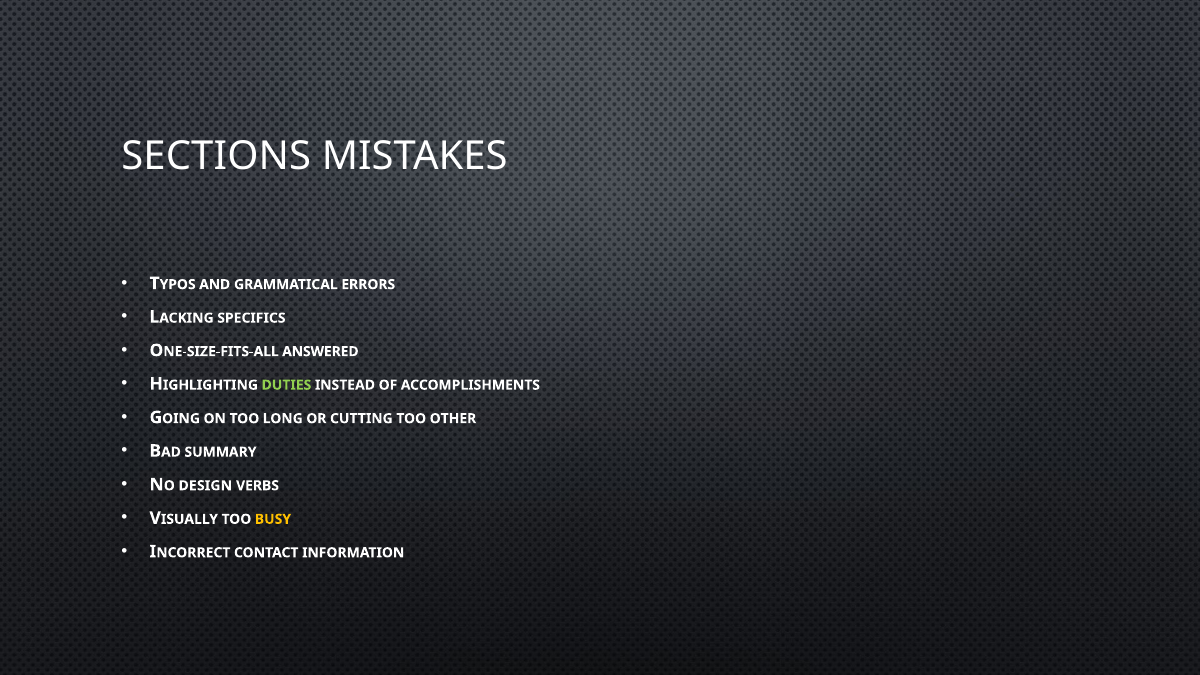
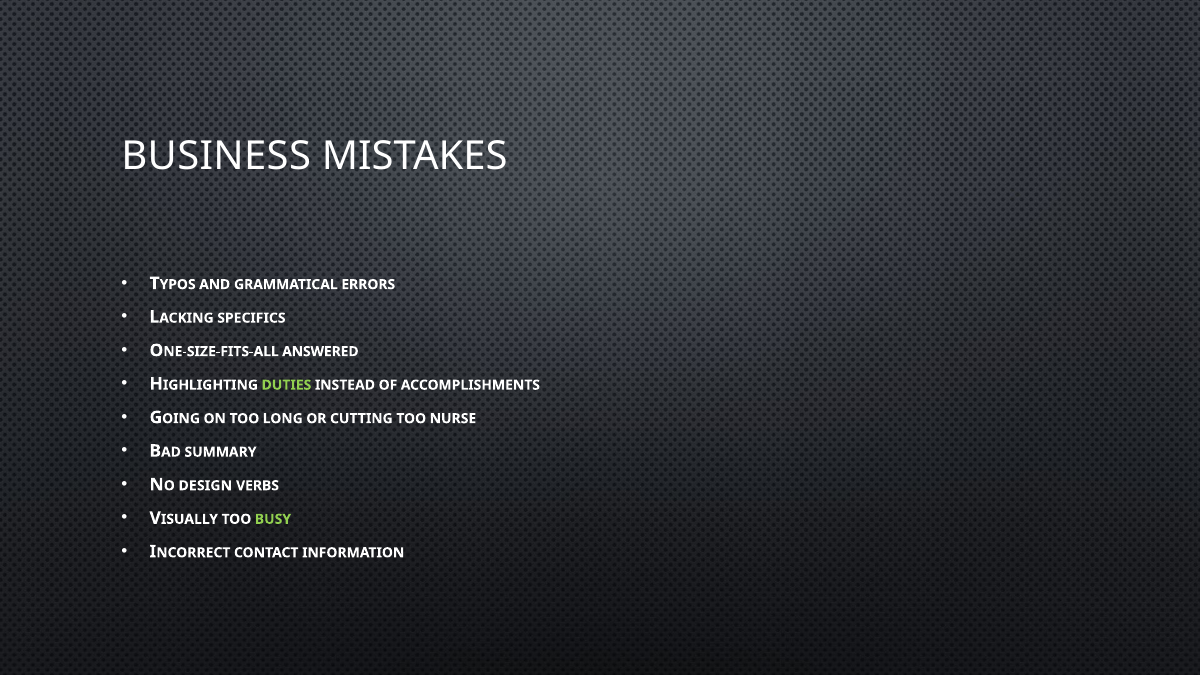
SECTIONS: SECTIONS -> BUSINESS (216, 157)
OTHER: OTHER -> NURSE (453, 419)
BUSY colour: yellow -> light green (273, 519)
